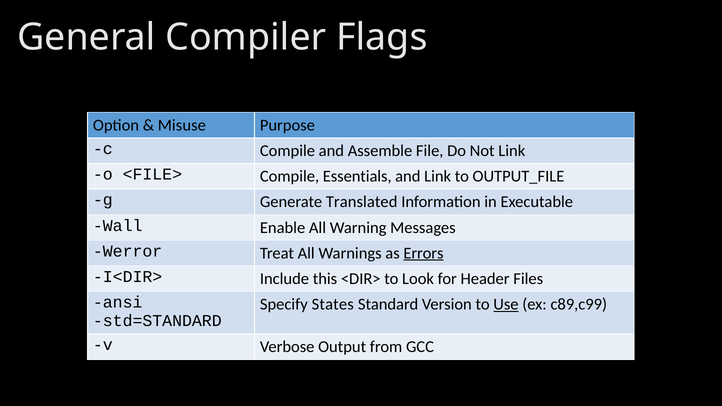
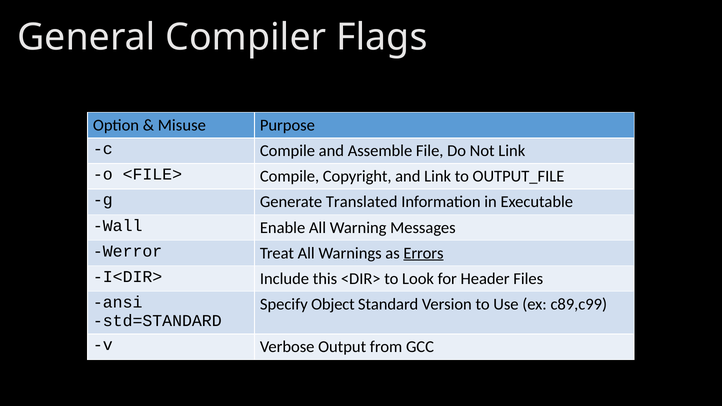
Essentials: Essentials -> Copyright (357, 177)
States: States -> Object (333, 304)
Use underline: present -> none (506, 304)
